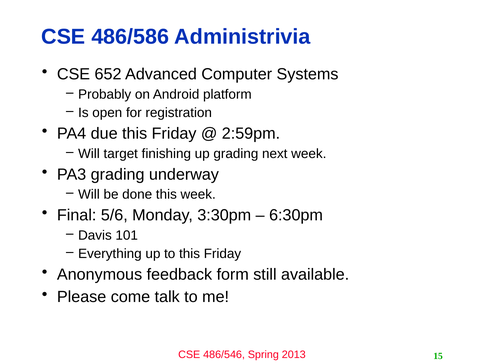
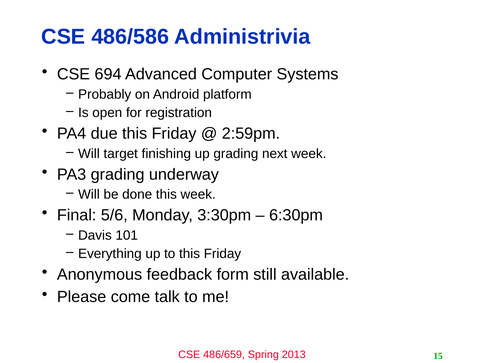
652: 652 -> 694 (108, 74)
486/546: 486/546 -> 486/659 (224, 355)
